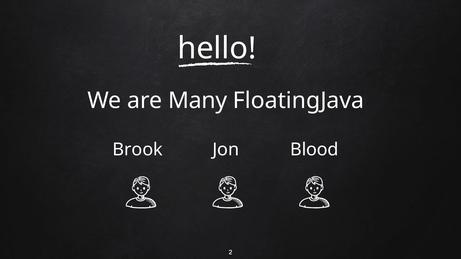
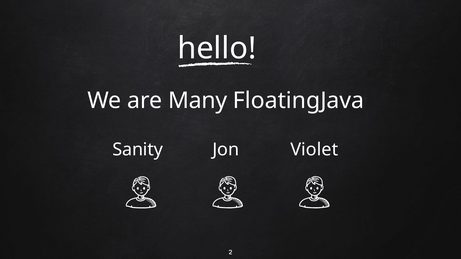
Brook: Brook -> Sanity (138, 150)
Blood: Blood -> Violet (314, 150)
